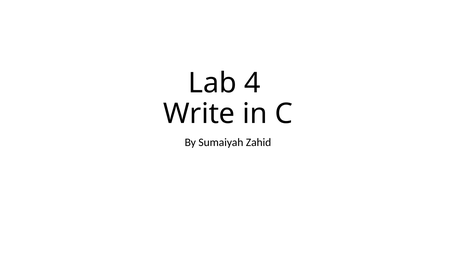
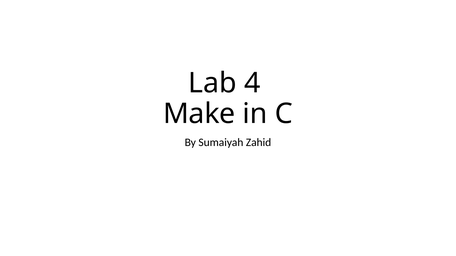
Write: Write -> Make (199, 114)
